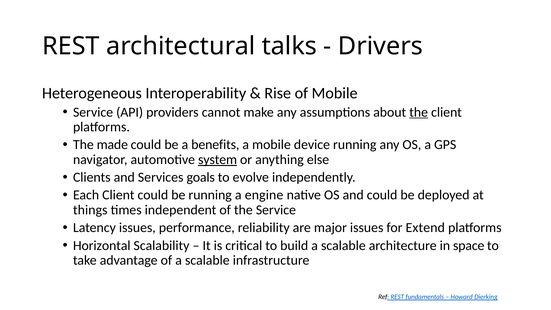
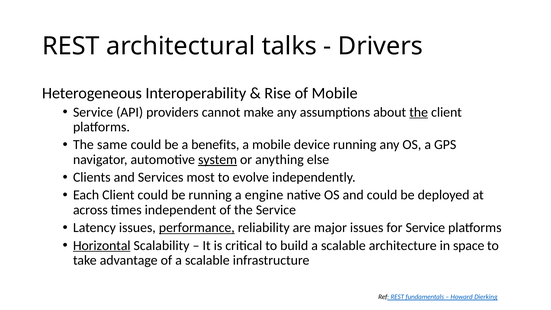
made: made -> same (112, 145)
goals: goals -> most (201, 177)
things: things -> across (90, 210)
performance underline: none -> present (197, 228)
for Extend: Extend -> Service (425, 228)
Horizontal underline: none -> present (102, 245)
